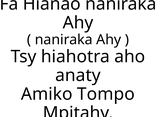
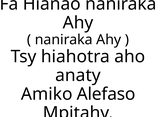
Tompo: Tompo -> Alefaso (106, 94)
